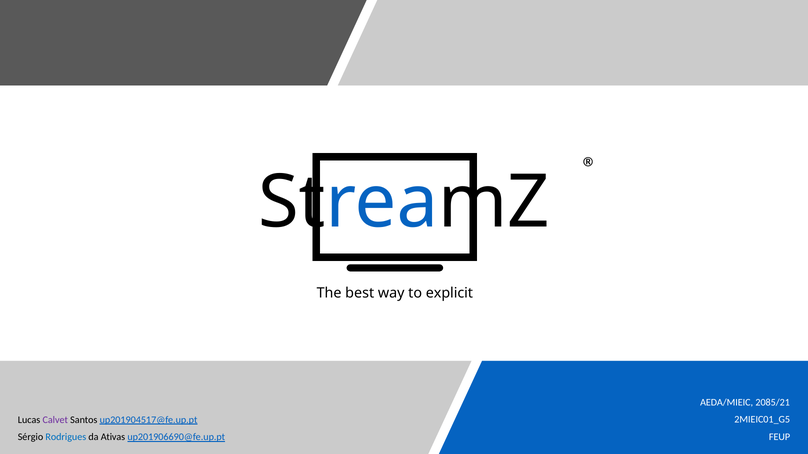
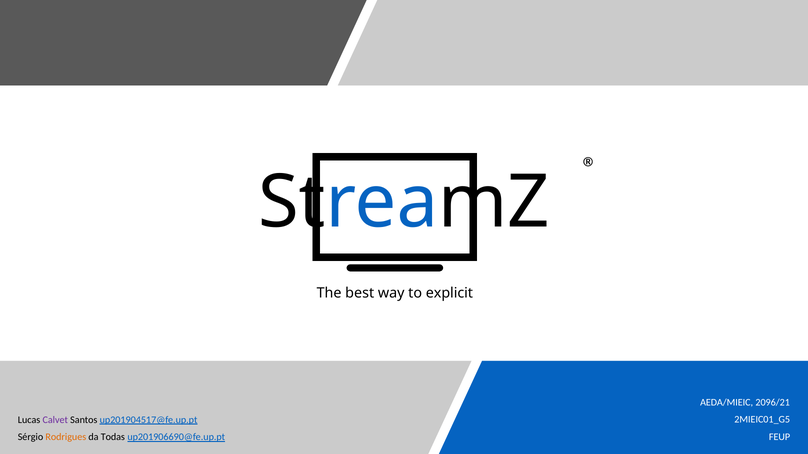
2085/21: 2085/21 -> 2096/21 (773, 403)
Rodrigues colour: blue -> orange (66, 438)
Ativas: Ativas -> Todas (113, 438)
